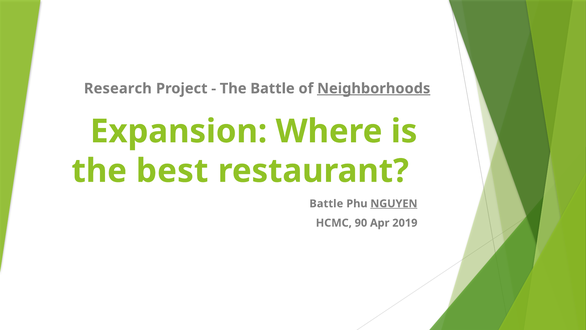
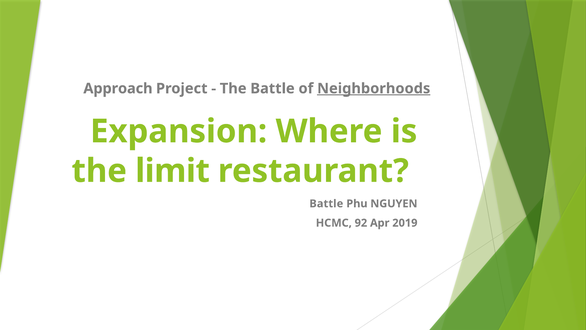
Research: Research -> Approach (118, 88)
best: best -> limit (173, 171)
NGUYEN underline: present -> none (394, 203)
90: 90 -> 92 (361, 223)
